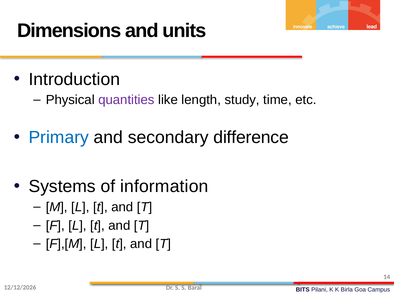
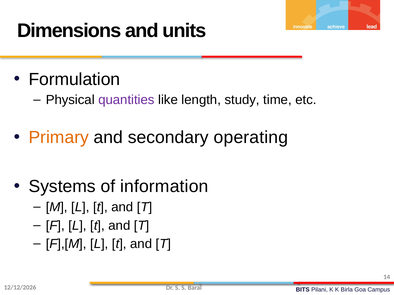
Introduction: Introduction -> Formulation (74, 79)
Primary colour: blue -> orange (59, 138)
difference: difference -> operating (251, 138)
